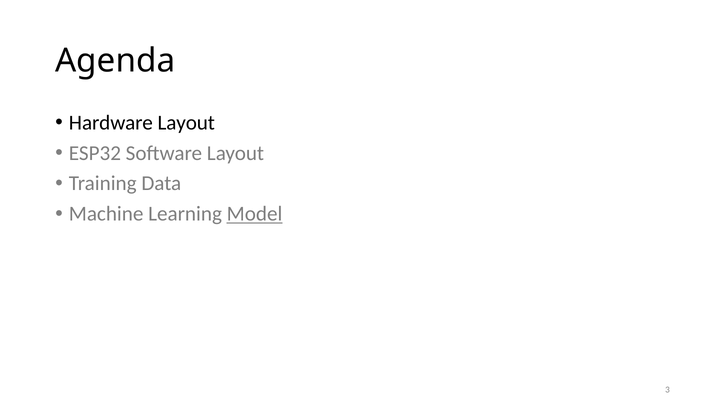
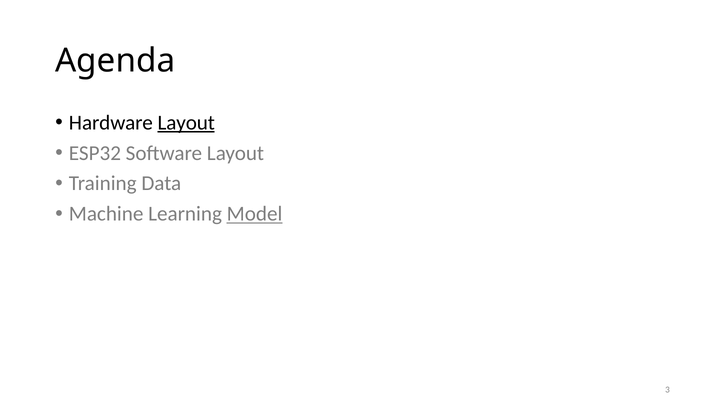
Layout underline: none -> present (186, 123)
